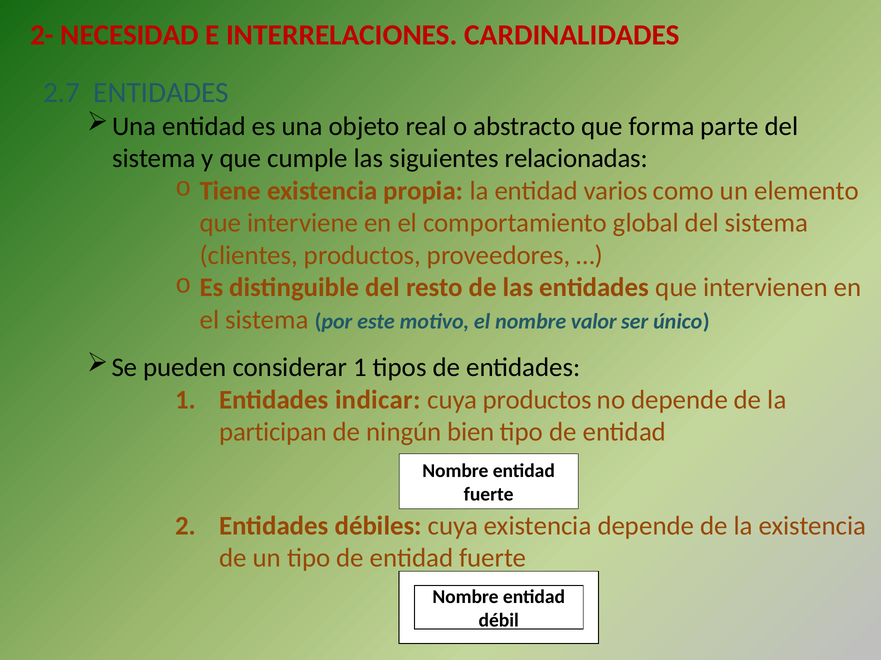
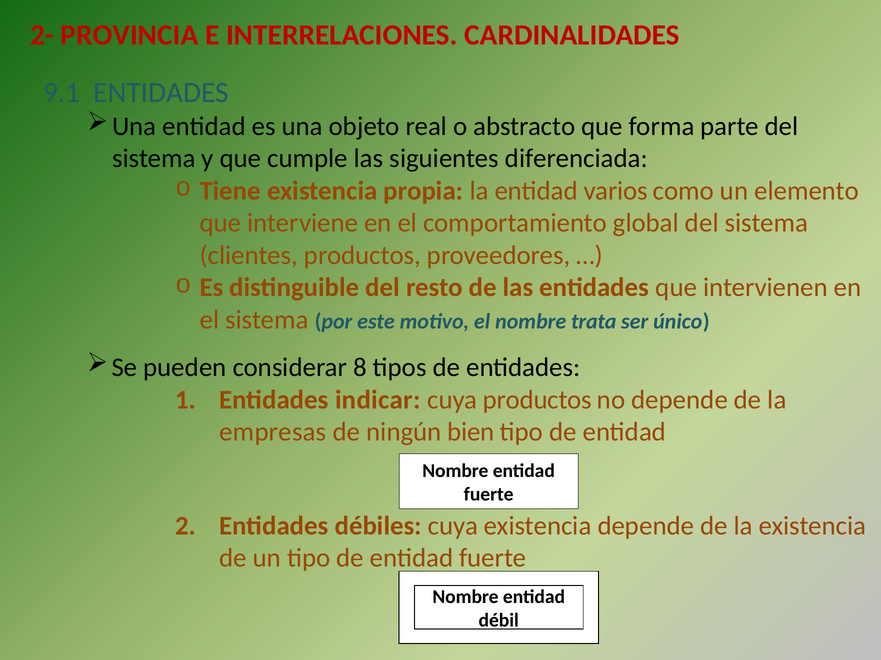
NECESIDAD: NECESIDAD -> PROVINCIA (129, 35)
2.7: 2.7 -> 9.1 (62, 93)
relacionadas: relacionadas -> diferenciada (576, 159)
valor: valor -> trata (594, 322)
considerar 1: 1 -> 8 (360, 368)
participan: participan -> empresas (273, 432)
